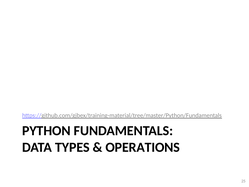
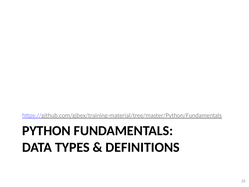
OPERATIONS: OPERATIONS -> DEFINITIONS (143, 147)
